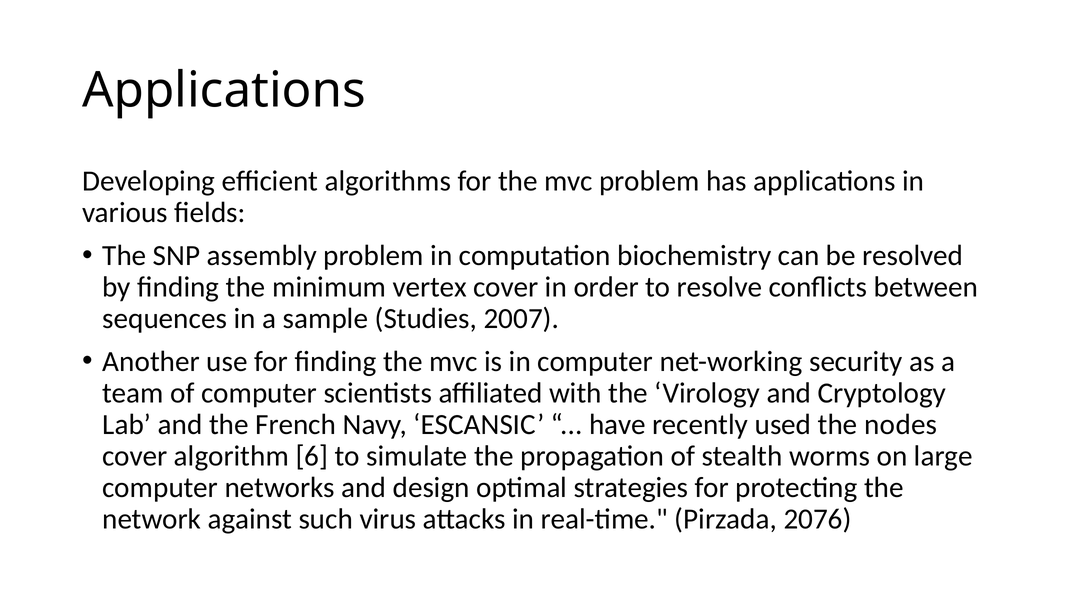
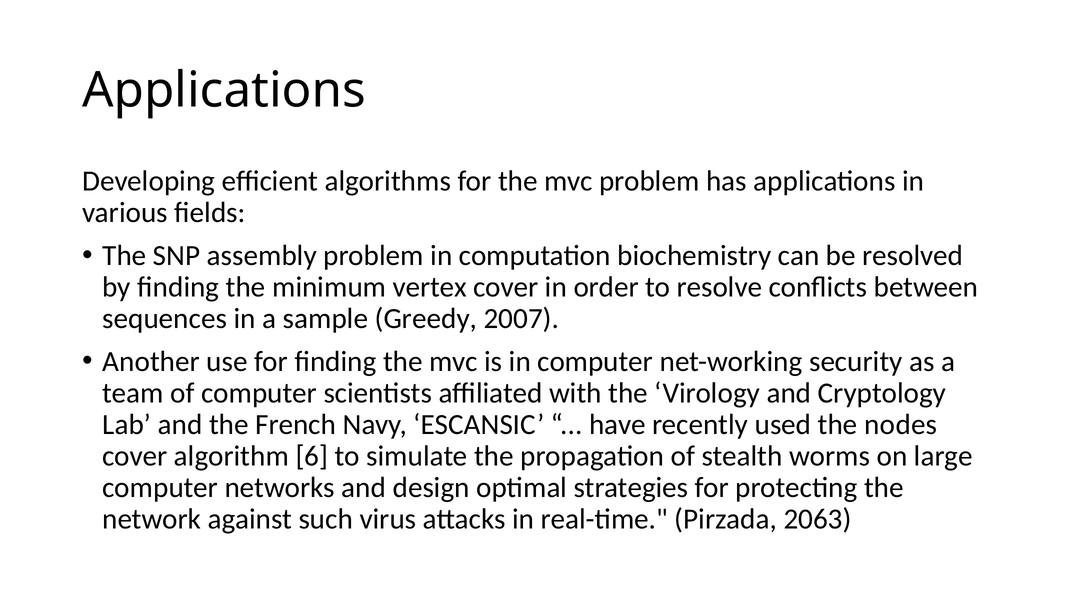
Studies: Studies -> Greedy (426, 318)
2076: 2076 -> 2063 (818, 519)
